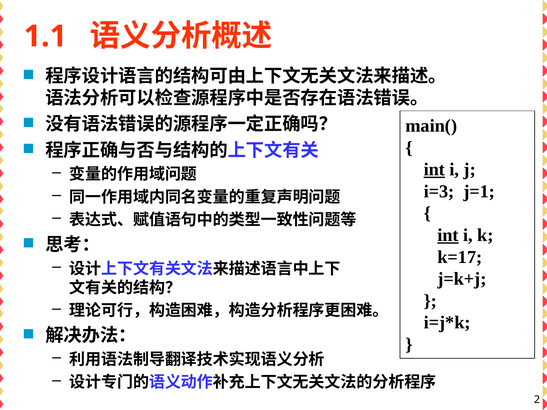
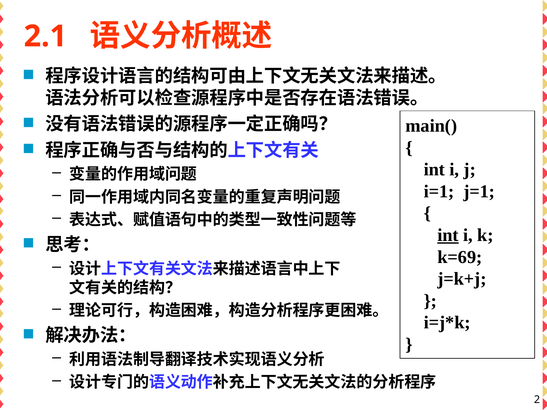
1.1: 1.1 -> 2.1 (45, 36)
int underline: present -> none (434, 170)
i=3: i=3 -> i=1 (439, 192)
k=17: k=17 -> k=69 (460, 257)
